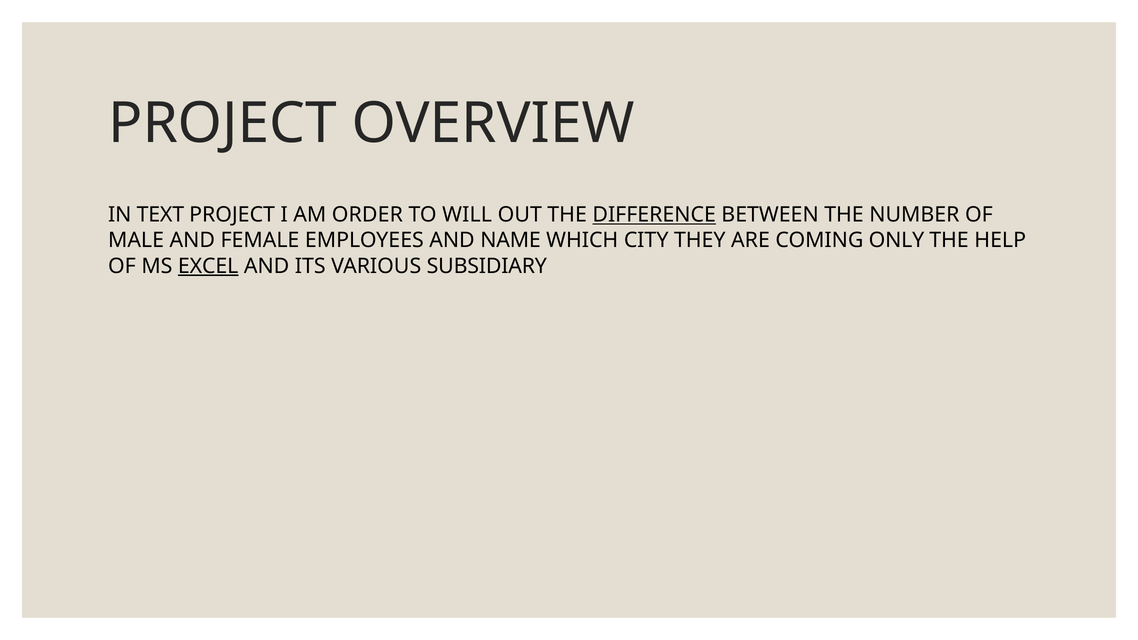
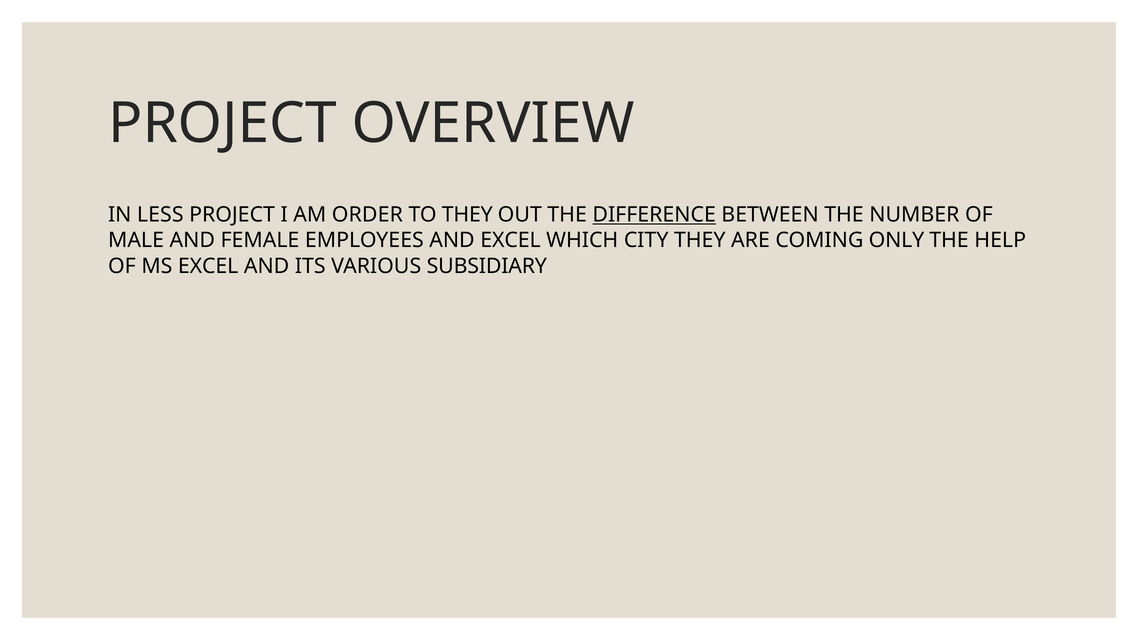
TEXT: TEXT -> LESS (160, 215)
TO WILL: WILL -> THEY (467, 215)
AND NAME: NAME -> EXCEL (511, 240)
EXCEL underline: present -> none (208, 266)
